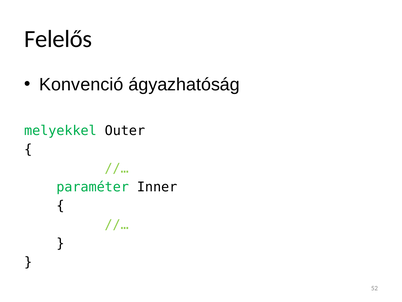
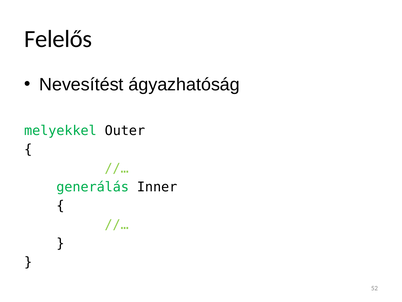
Konvenció: Konvenció -> Nevesítést (81, 84)
paraméter: paraméter -> generálás (93, 187)
